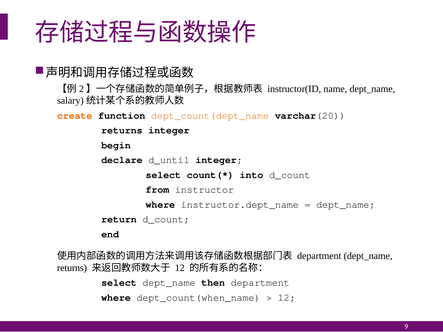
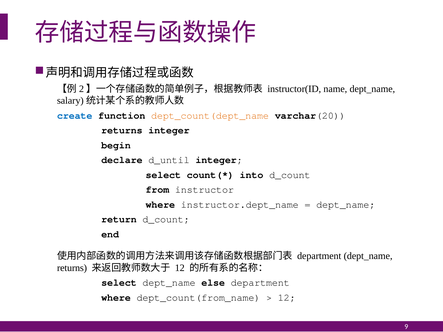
create colour: orange -> blue (75, 116)
then: then -> else (213, 283)
dept_count(when_name: dept_count(when_name -> dept_count(from_name (198, 298)
